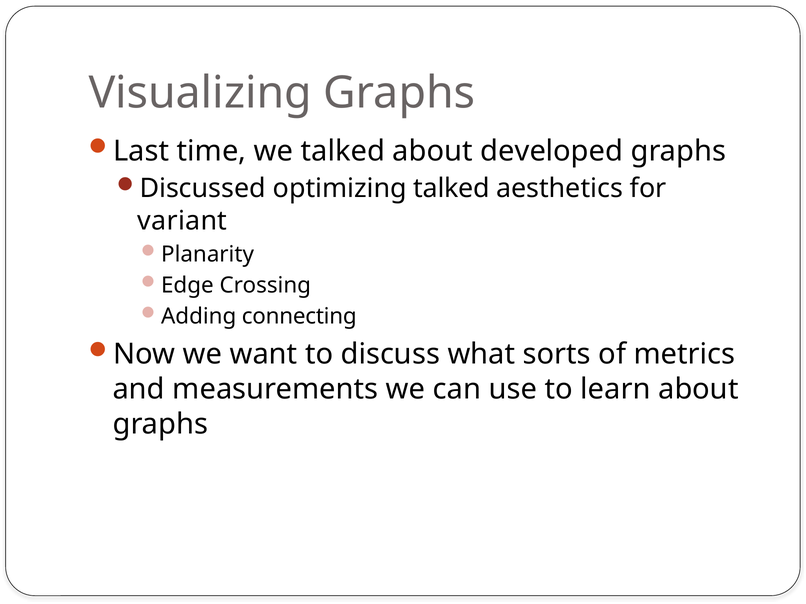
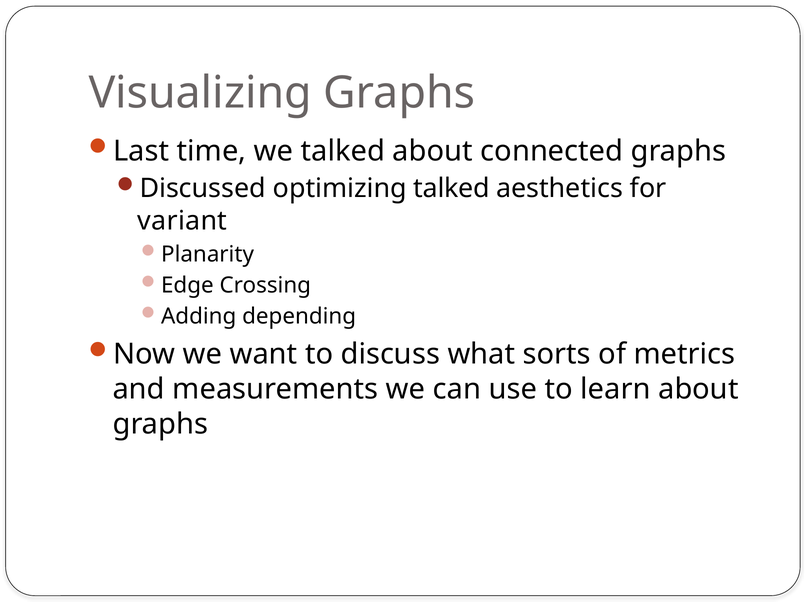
developed: developed -> connected (552, 151)
connecting: connecting -> depending (299, 317)
